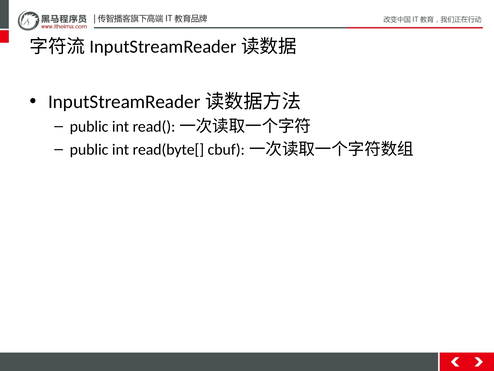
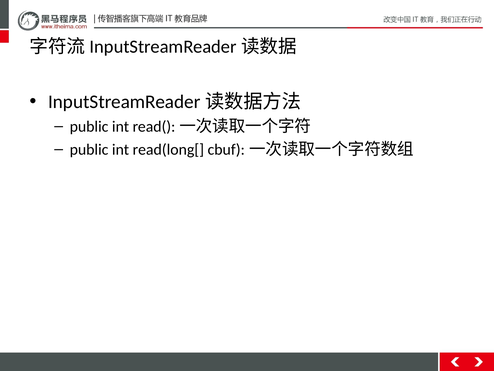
read(byte[: read(byte[ -> read(long[ (168, 149)
